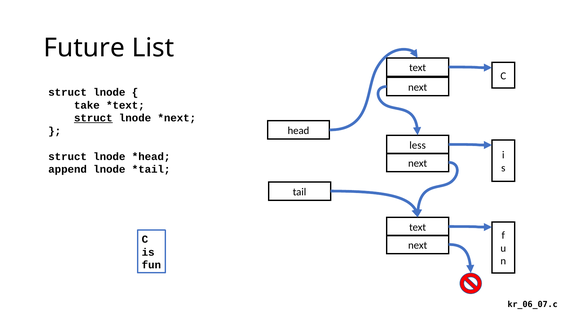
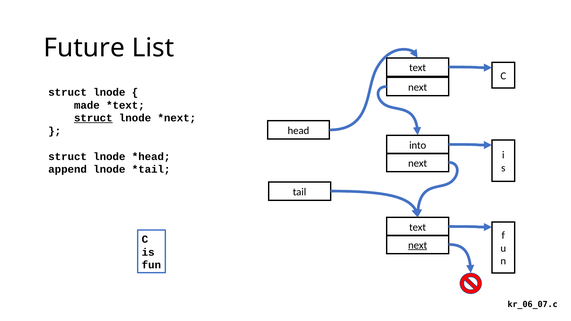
take: take -> made (87, 105)
less: less -> into (418, 145)
next underline: none -> present (418, 245)
